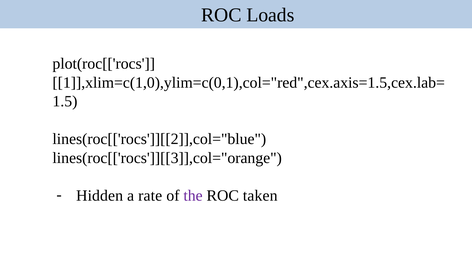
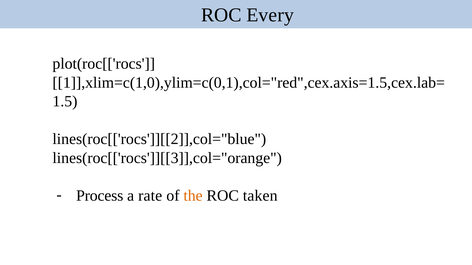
Loads: Loads -> Every (270, 15)
Hidden: Hidden -> Process (100, 196)
the colour: purple -> orange (193, 196)
